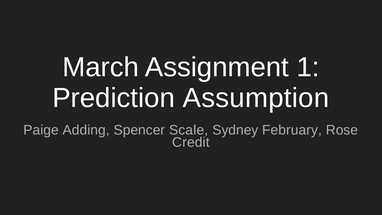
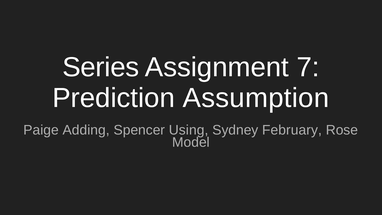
March: March -> Series (101, 67)
1: 1 -> 7 (308, 67)
Scale: Scale -> Using (189, 130)
Credit: Credit -> Model (191, 142)
